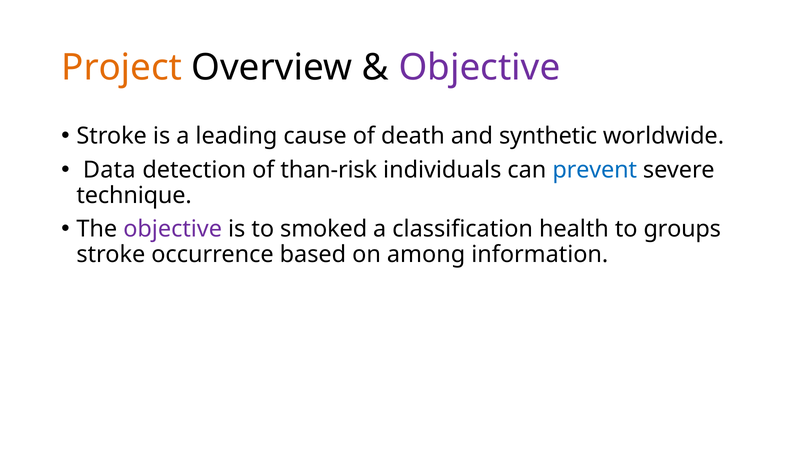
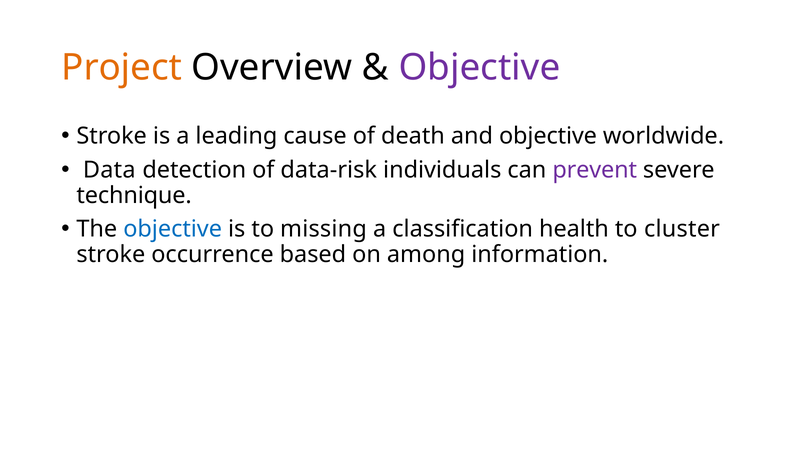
and synthetic: synthetic -> objective (548, 136)
than-risk: than-risk -> data-risk (329, 170)
prevent colour: blue -> purple (595, 170)
objective colour: purple -> blue (173, 229)
smoked: smoked -> missing (323, 229)
groups: groups -> cluster (682, 229)
